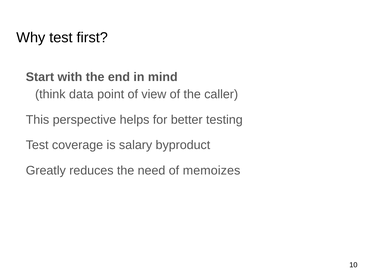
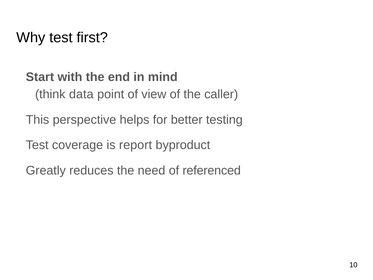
salary: salary -> report (136, 145)
memoizes: memoizes -> referenced (212, 170)
